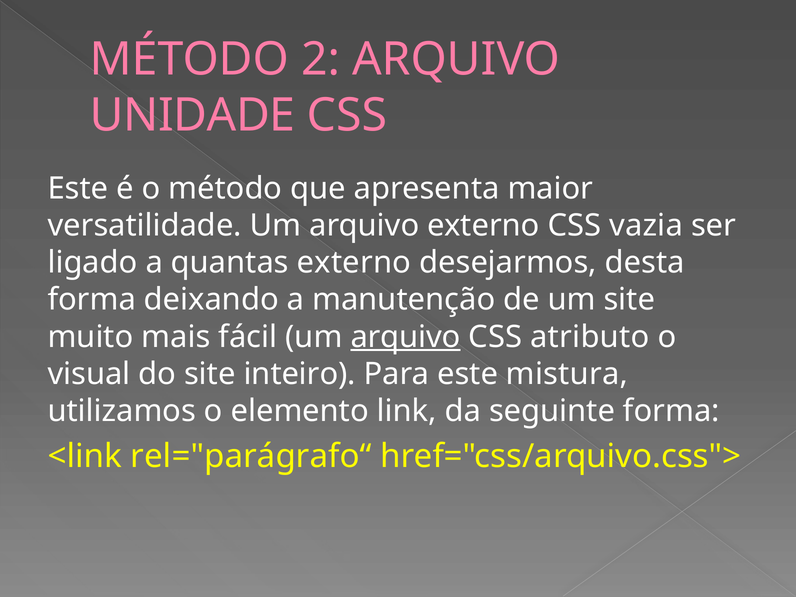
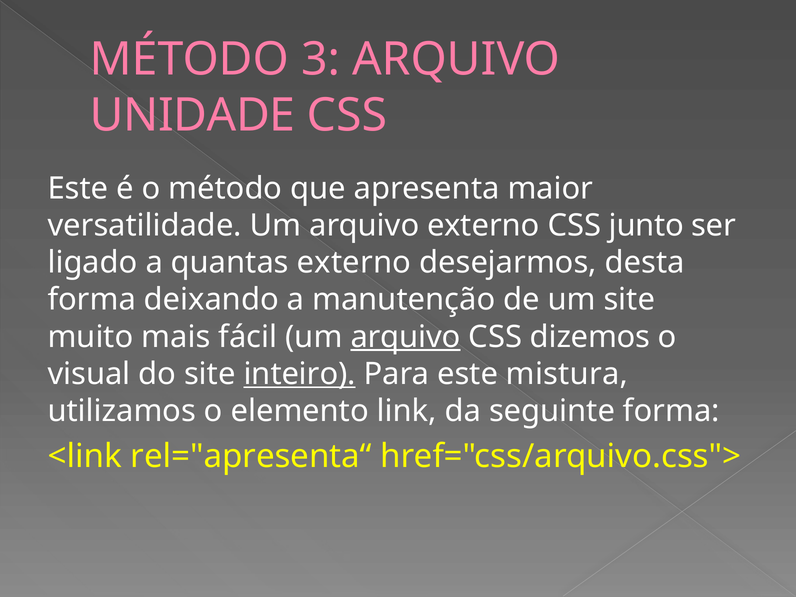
2: 2 -> 3 (321, 60)
vazia: vazia -> junto (646, 226)
atributo: atributo -> dizemos (590, 337)
inteiro underline: none -> present (300, 374)
rel="parágrafo“: rel="parágrafo“ -> rel="apresenta“ (251, 456)
